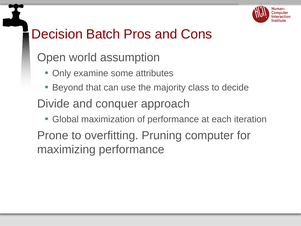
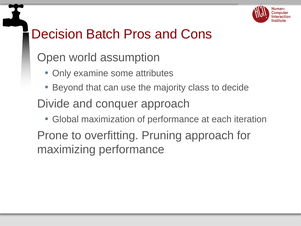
Pruning computer: computer -> approach (209, 135)
